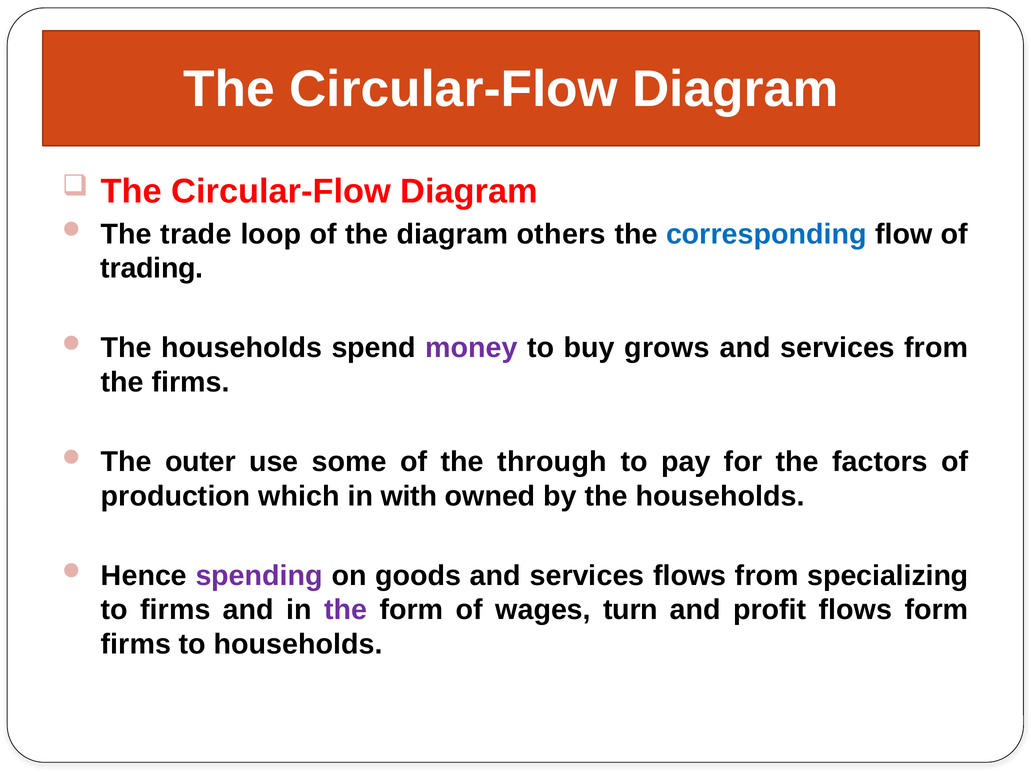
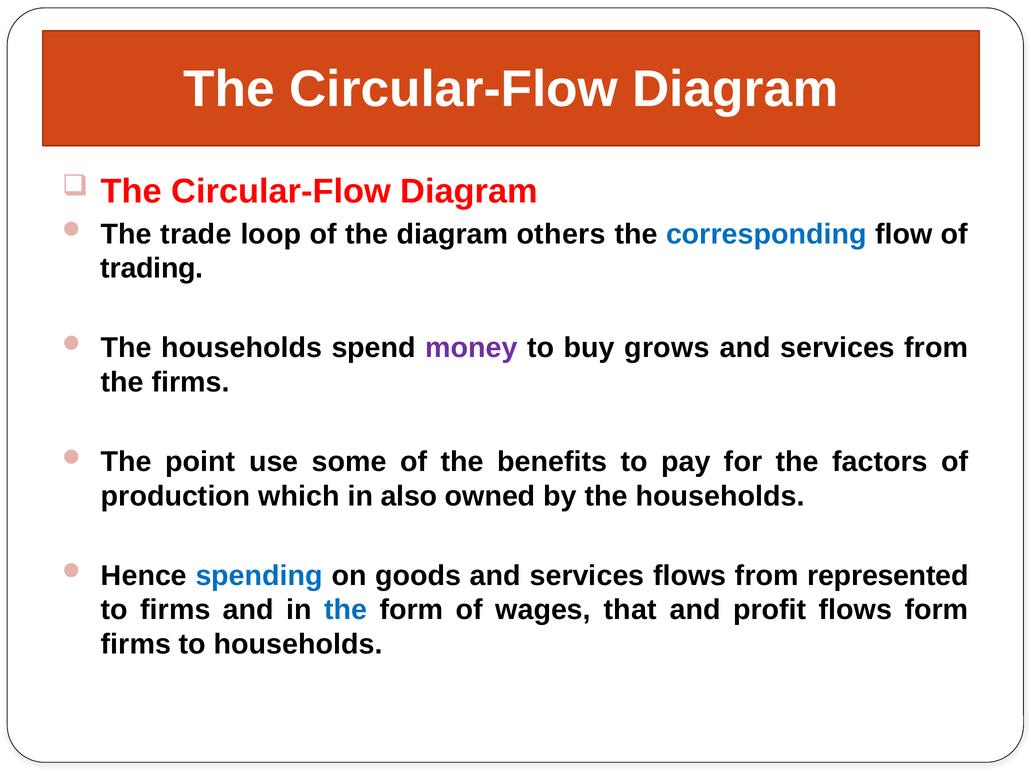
outer: outer -> point (200, 462)
through: through -> benefits (552, 462)
with: with -> also (409, 496)
spending colour: purple -> blue (259, 576)
specializing: specializing -> represented (888, 576)
the colour: purple -> blue (346, 610)
turn: turn -> that (630, 610)
